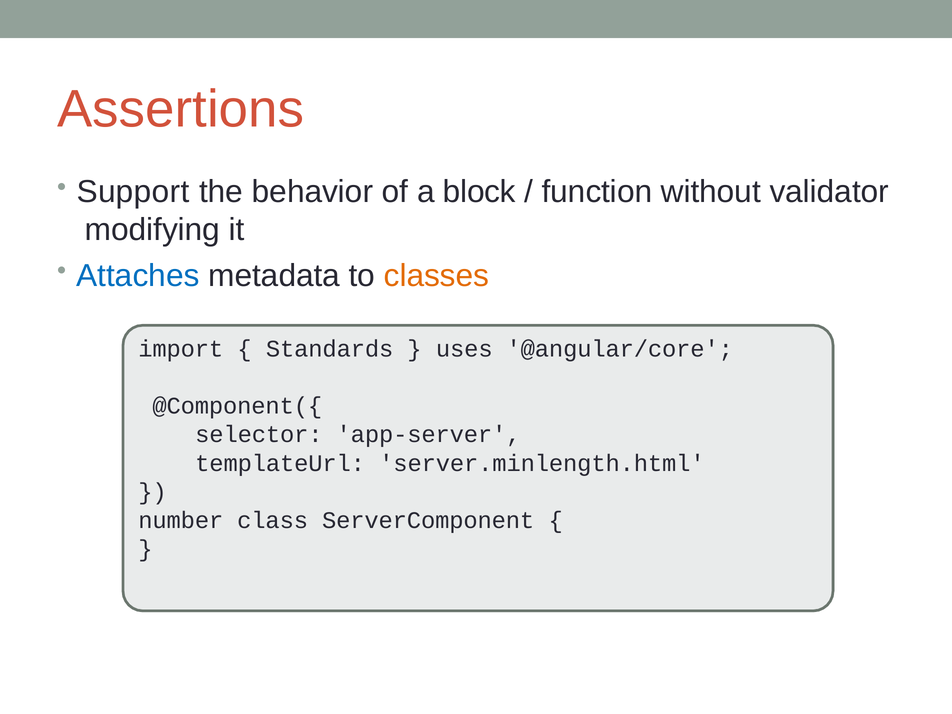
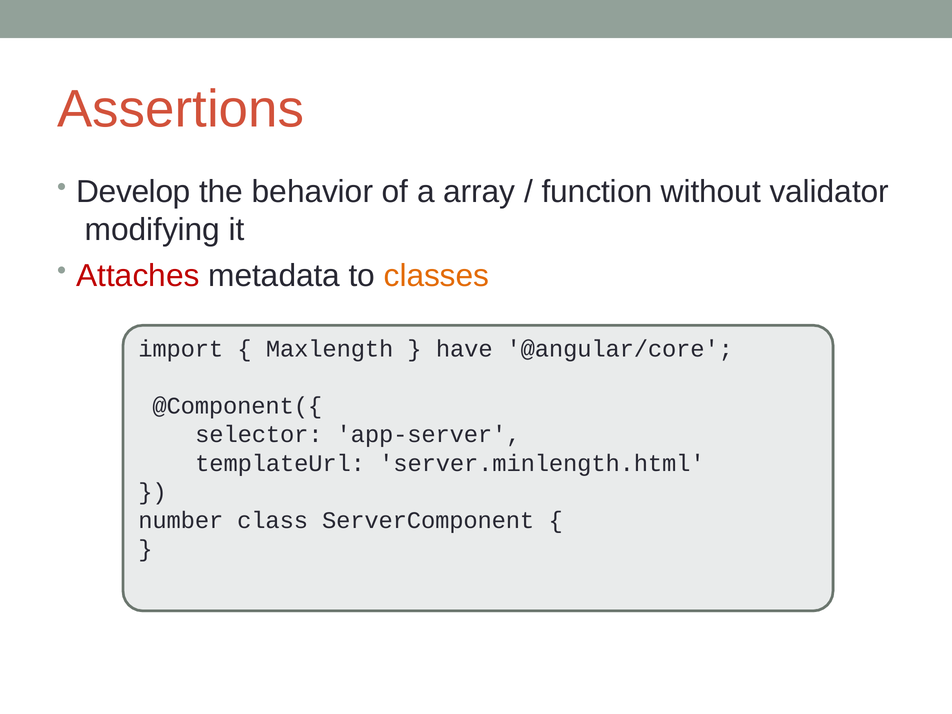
Support: Support -> Develop (133, 192)
block: block -> array (479, 192)
Attaches colour: blue -> red (138, 276)
Standards: Standards -> Maxlength (330, 349)
uses: uses -> have (464, 349)
